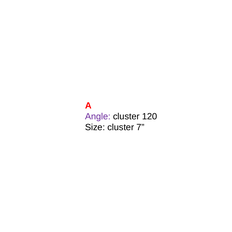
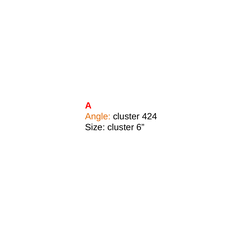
Angle colour: purple -> orange (98, 116)
120: 120 -> 424 (150, 116)
7: 7 -> 6 (140, 127)
